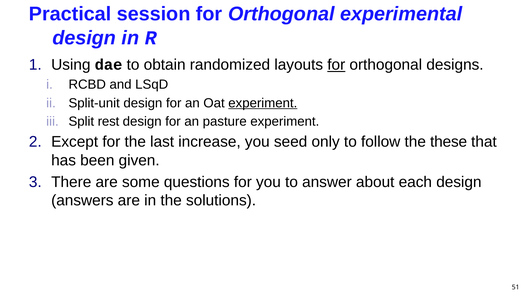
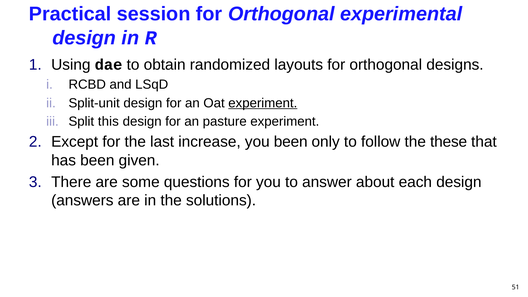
for underline: present -> none (336, 65)
rest: rest -> this (108, 121)
you seed: seed -> been (291, 142)
